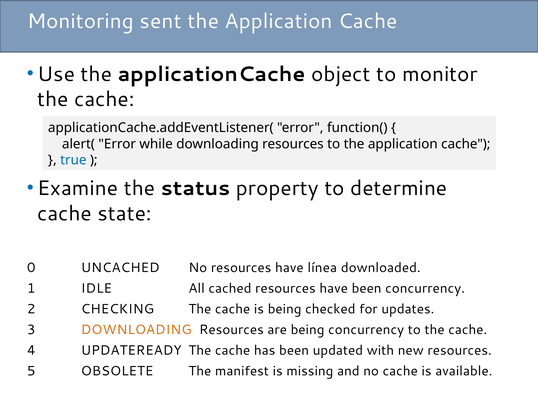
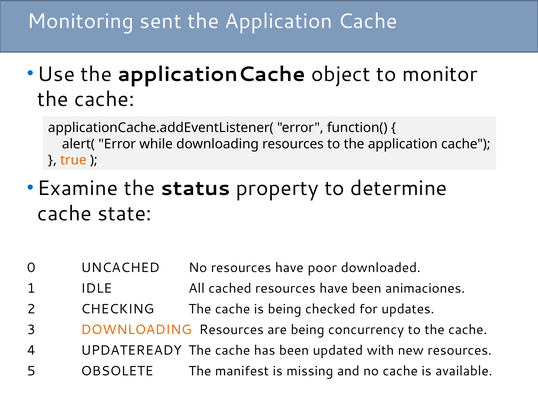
true colour: blue -> orange (73, 160)
línea: línea -> poor (322, 267)
been concurrency: concurrency -> animaciones (425, 288)
